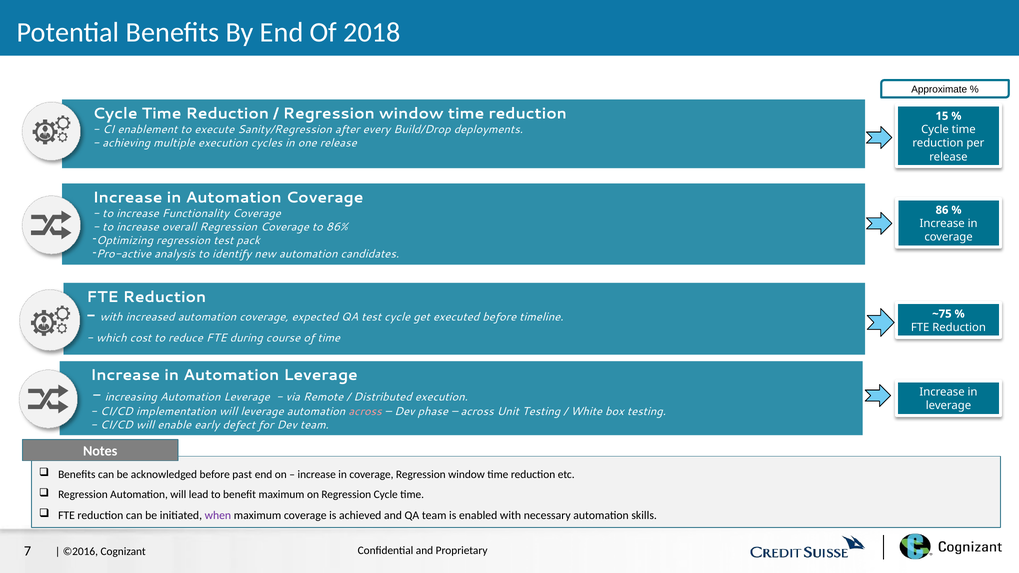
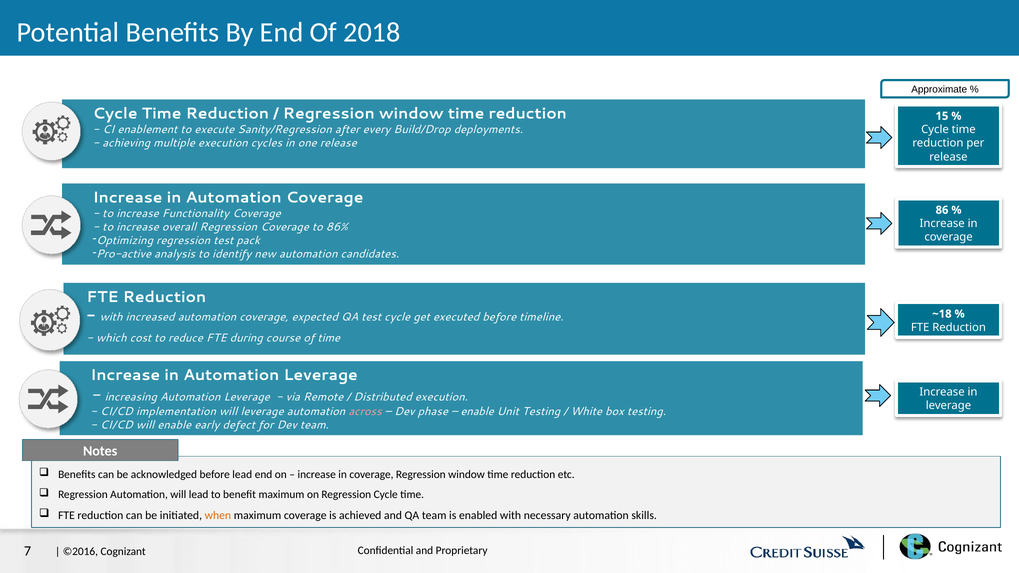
~75: ~75 -> ~18 (942, 314)
across: across -> enable (477, 412)
before past: past -> lead (242, 474)
when colour: purple -> orange (218, 516)
